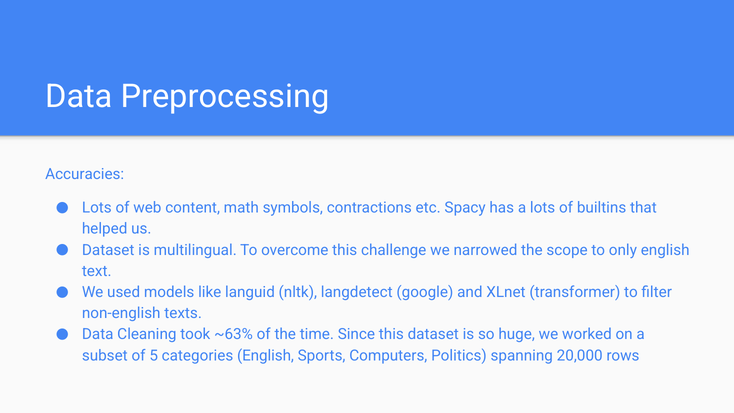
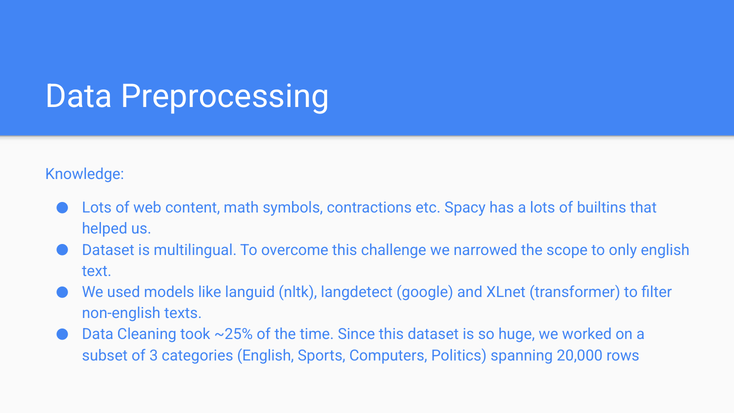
Accuracies: Accuracies -> Knowledge (85, 174)
~63%: ~63% -> ~25% (234, 334)
5: 5 -> 3 (154, 355)
